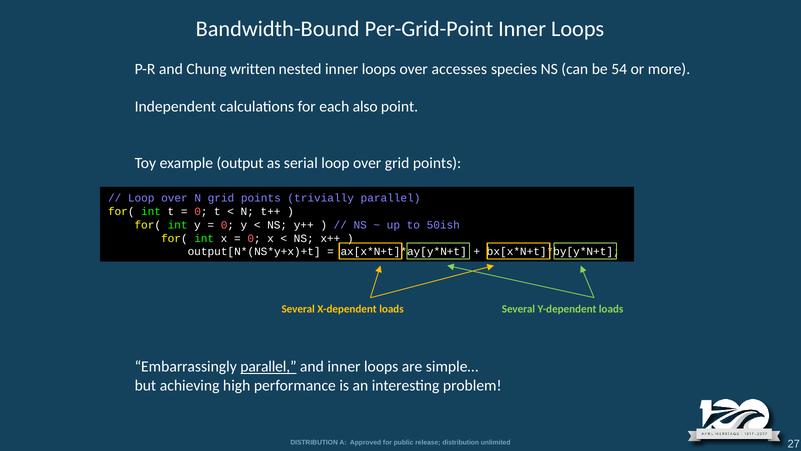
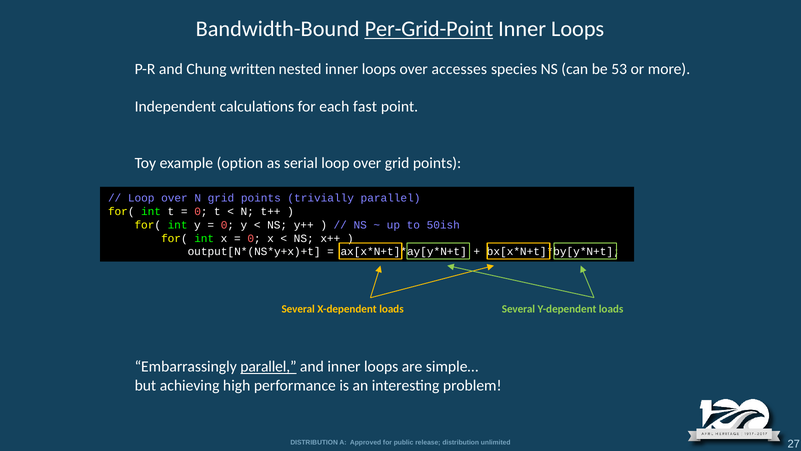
Per-Grid-Point underline: none -> present (429, 29)
54: 54 -> 53 (619, 69)
also: also -> fast (365, 107)
output: output -> option (240, 163)
